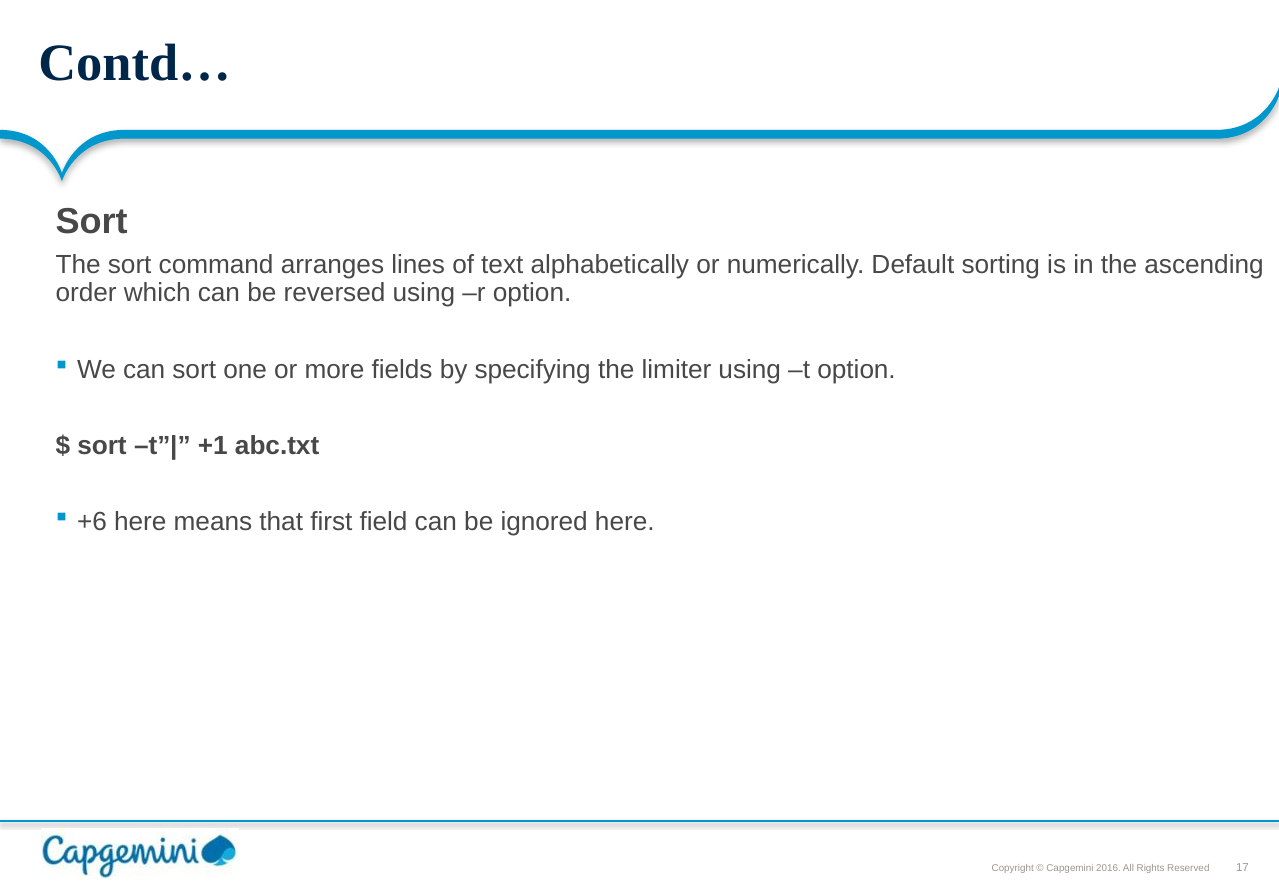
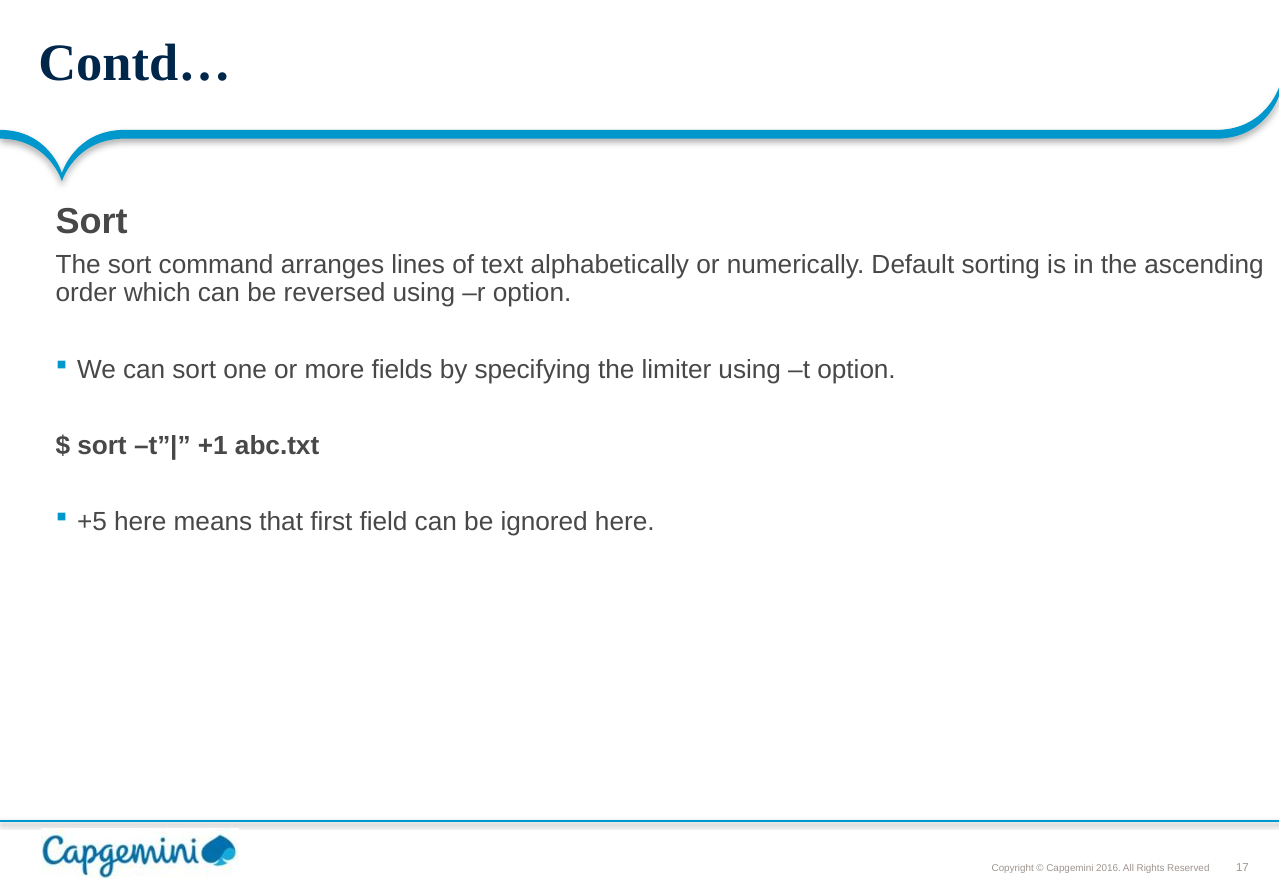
+6: +6 -> +5 (92, 522)
